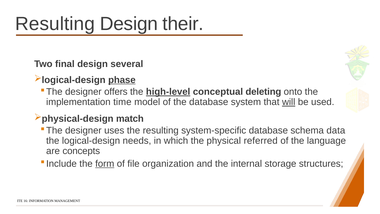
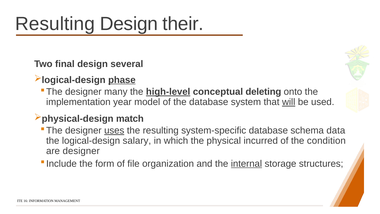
offers: offers -> many (116, 92)
time: time -> year (122, 102)
uses underline: none -> present (114, 130)
needs: needs -> salary (137, 141)
referred: referred -> incurred (261, 141)
language: language -> condition (326, 141)
are concepts: concepts -> designer (81, 151)
form underline: present -> none (105, 164)
internal underline: none -> present (246, 164)
